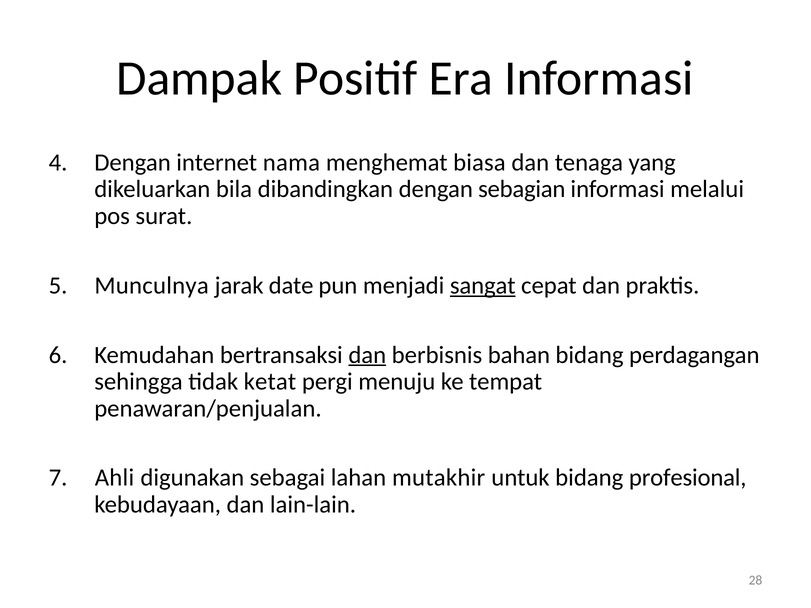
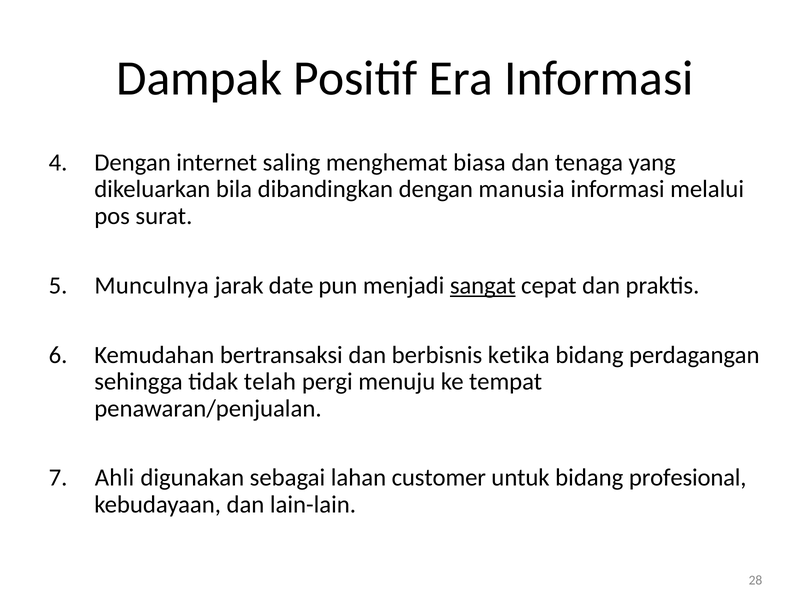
nama: nama -> saling (292, 163)
sebagian: sebagian -> manusia (522, 189)
dan underline: present -> none (367, 355)
bahan: bahan -> ketika (519, 355)
ketat: ketat -> telah (270, 382)
mutakhir: mutakhir -> customer (439, 478)
